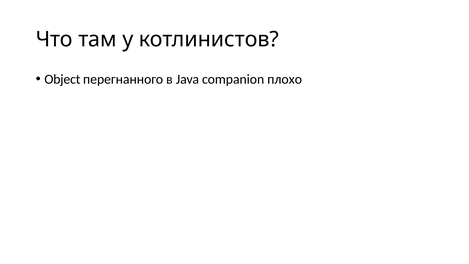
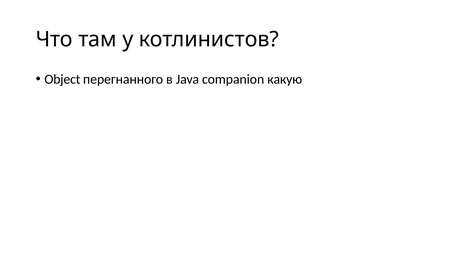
плохо: плохо -> какую (285, 79)
